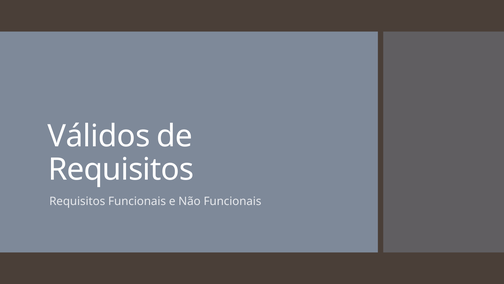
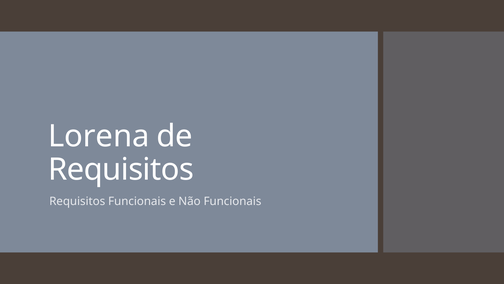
Válidos: Válidos -> Lorena (99, 136)
